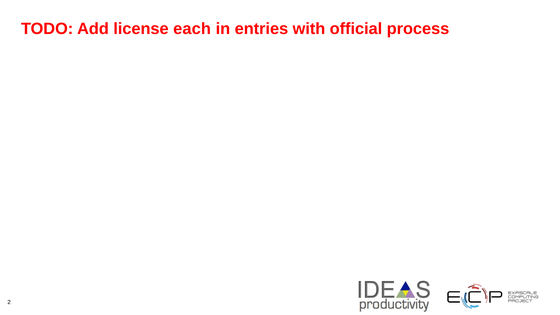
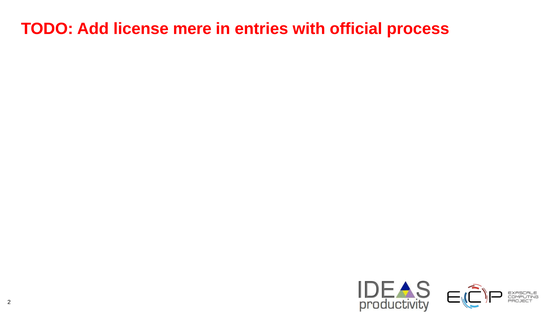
each: each -> mere (192, 29)
